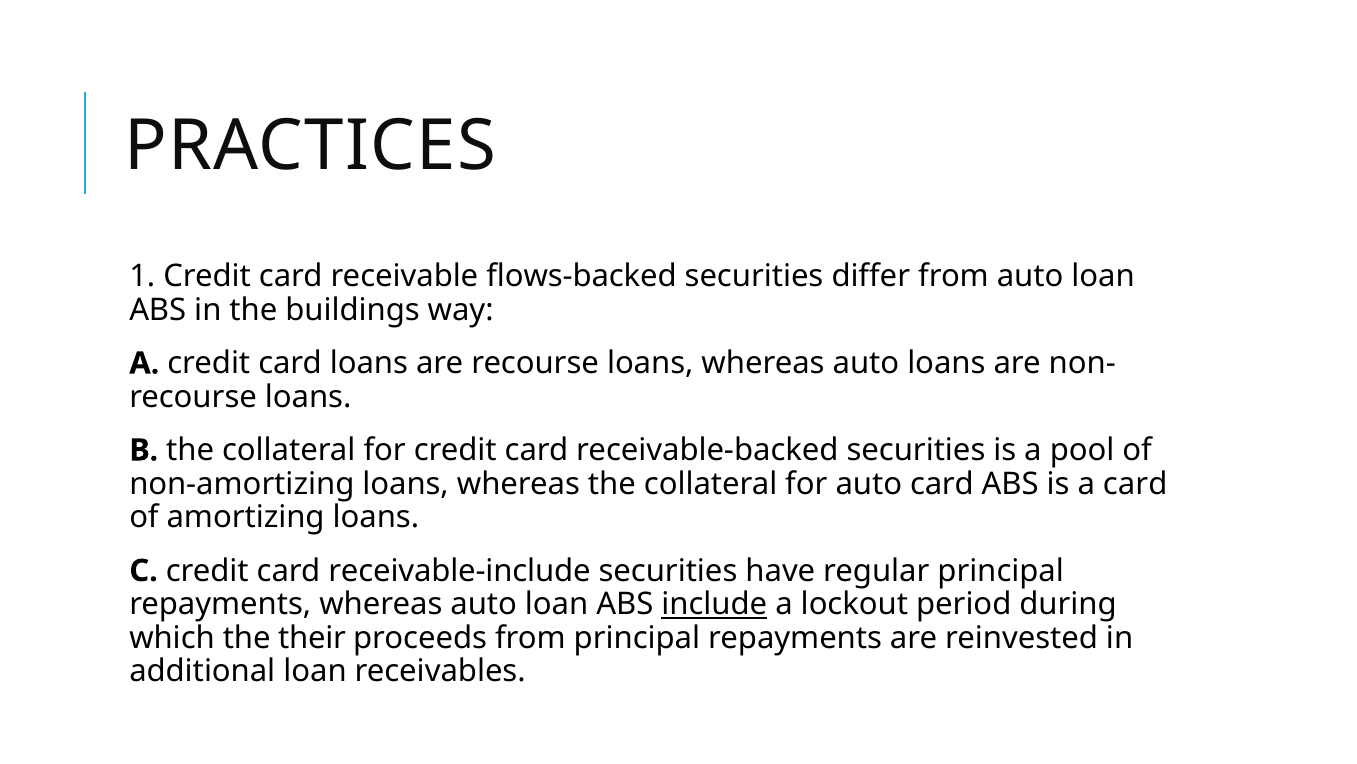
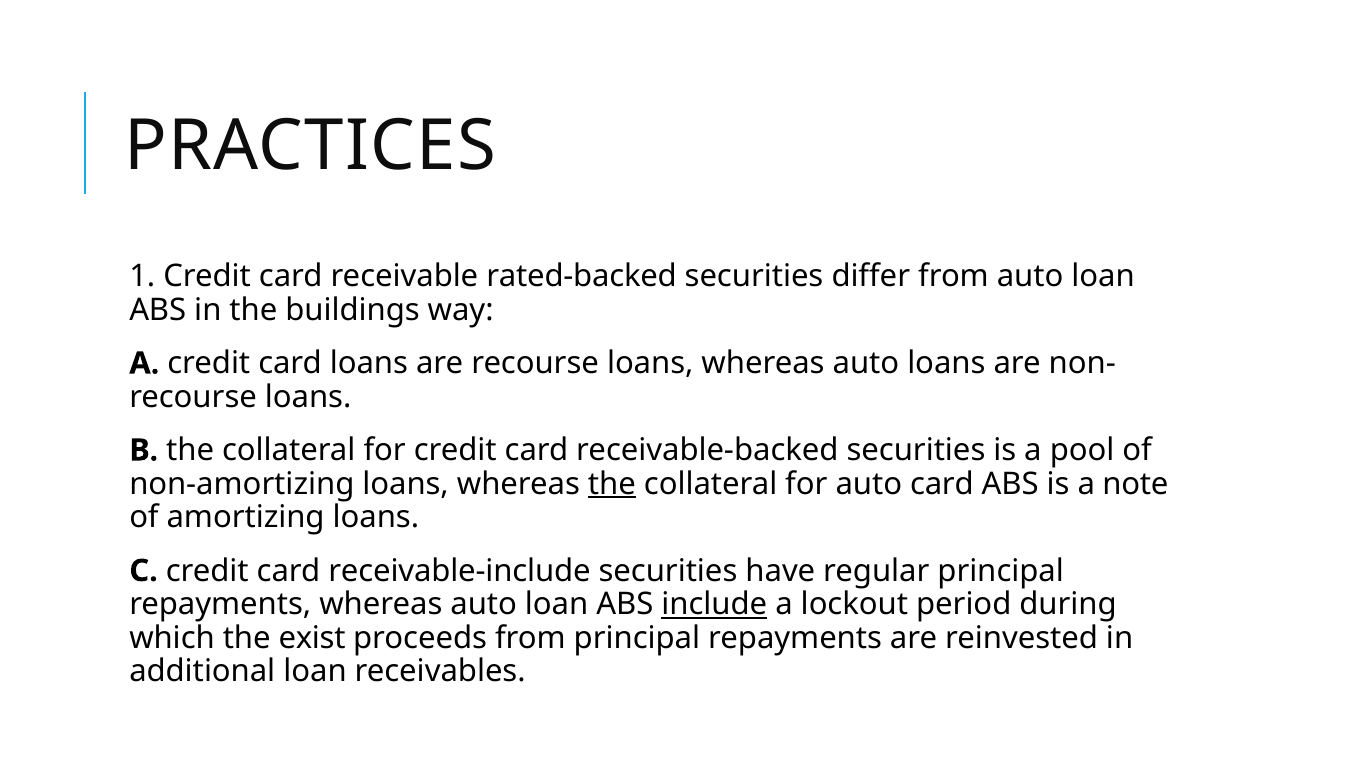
flows-backed: flows-backed -> rated-backed (582, 276)
the underline: none -> present (612, 483)
a card: card -> note (1135, 483)
their: their -> exist (312, 637)
